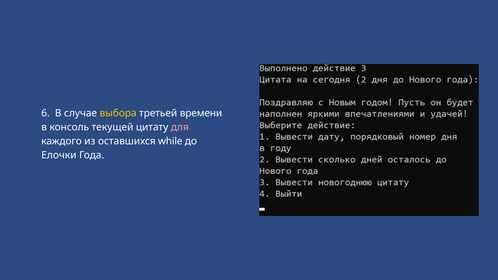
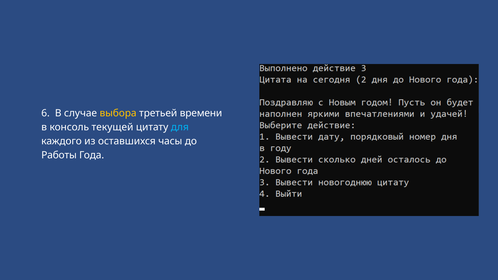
для colour: pink -> light blue (180, 127)
while: while -> часы (170, 141)
Елочки: Елочки -> Работы (59, 155)
